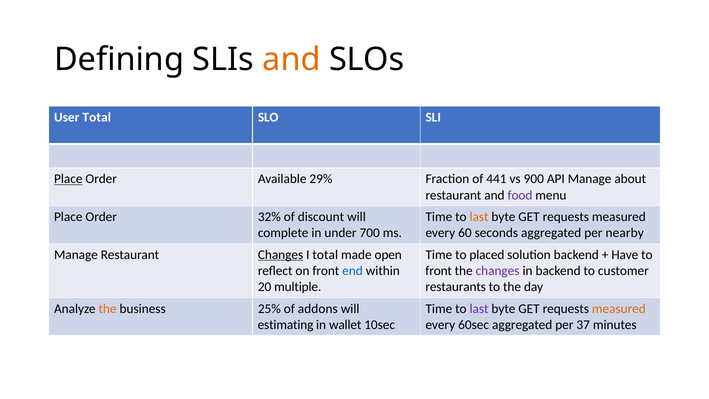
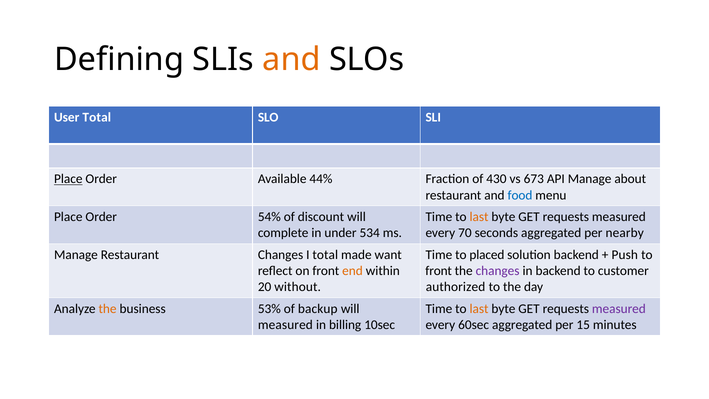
29%: 29% -> 44% (321, 179)
441: 441 -> 430 (496, 179)
900: 900 -> 673 (534, 179)
food colour: purple -> blue (520, 195)
32%: 32% -> 54% (269, 217)
700: 700 -> 534 (370, 233)
60: 60 -> 70 (465, 233)
Changes underline: present -> none (281, 254)
open: open -> want (388, 254)
Have: Have -> Push (625, 254)
end colour: blue -> orange (353, 271)
multiple: multiple -> without (298, 287)
restaurants: restaurants -> authorized (456, 287)
25%: 25% -> 53% (269, 309)
addons: addons -> backup (318, 309)
last colour: purple -> orange (479, 309)
measured colour: orange -> purple (619, 309)
estimating: estimating -> measured (285, 325)
wallet: wallet -> billing (345, 325)
37: 37 -> 15 (583, 325)
